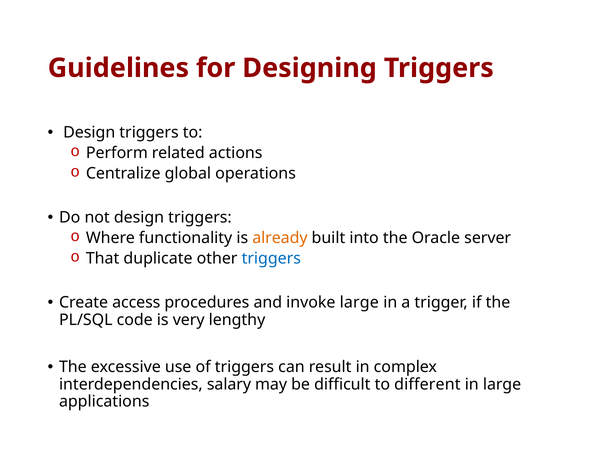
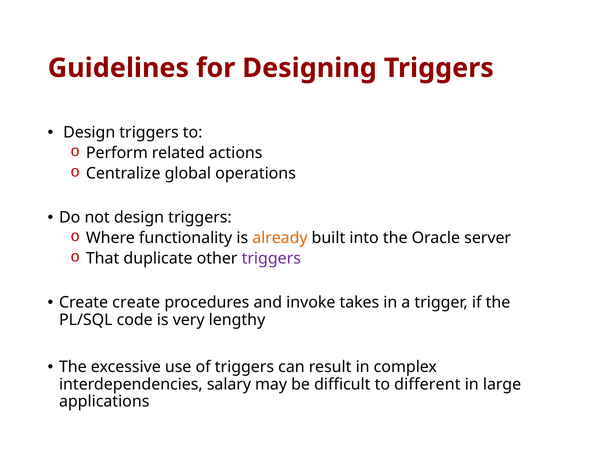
triggers colour: blue -> purple (271, 258)
Create access: access -> create (136, 302)
invoke large: large -> takes (359, 302)
